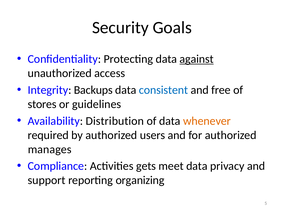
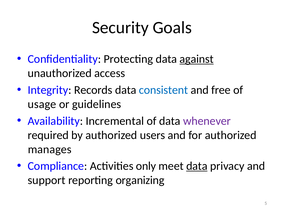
Backups: Backups -> Records (93, 90)
stores: stores -> usage (42, 104)
Distribution: Distribution -> Incremental (115, 121)
whenever colour: orange -> purple (207, 121)
gets: gets -> only (146, 166)
data underline: none -> present (197, 166)
